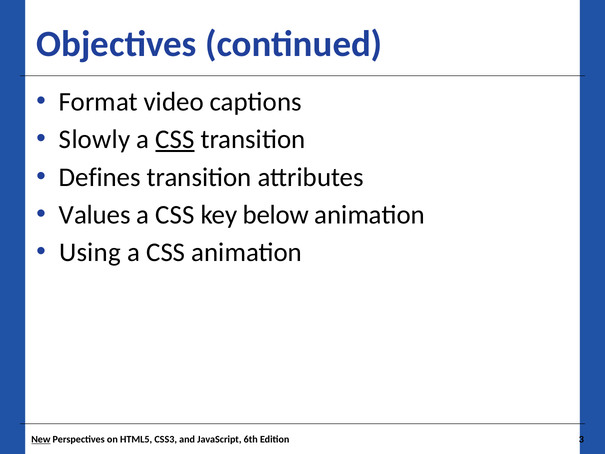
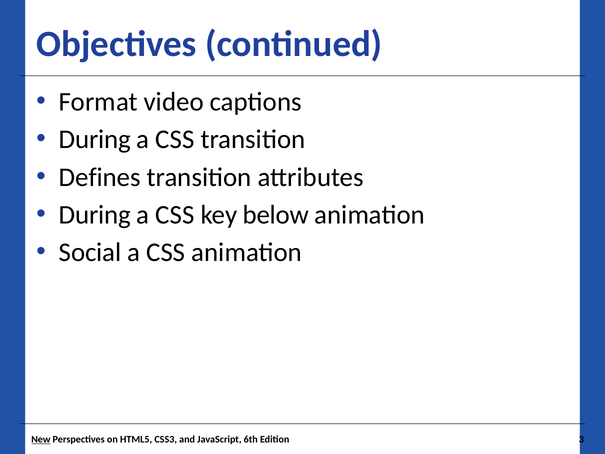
Slowly: Slowly -> During (95, 139)
CSS underline: present -> none (175, 139)
Values: Values -> During (95, 215)
Using: Using -> Social (90, 252)
